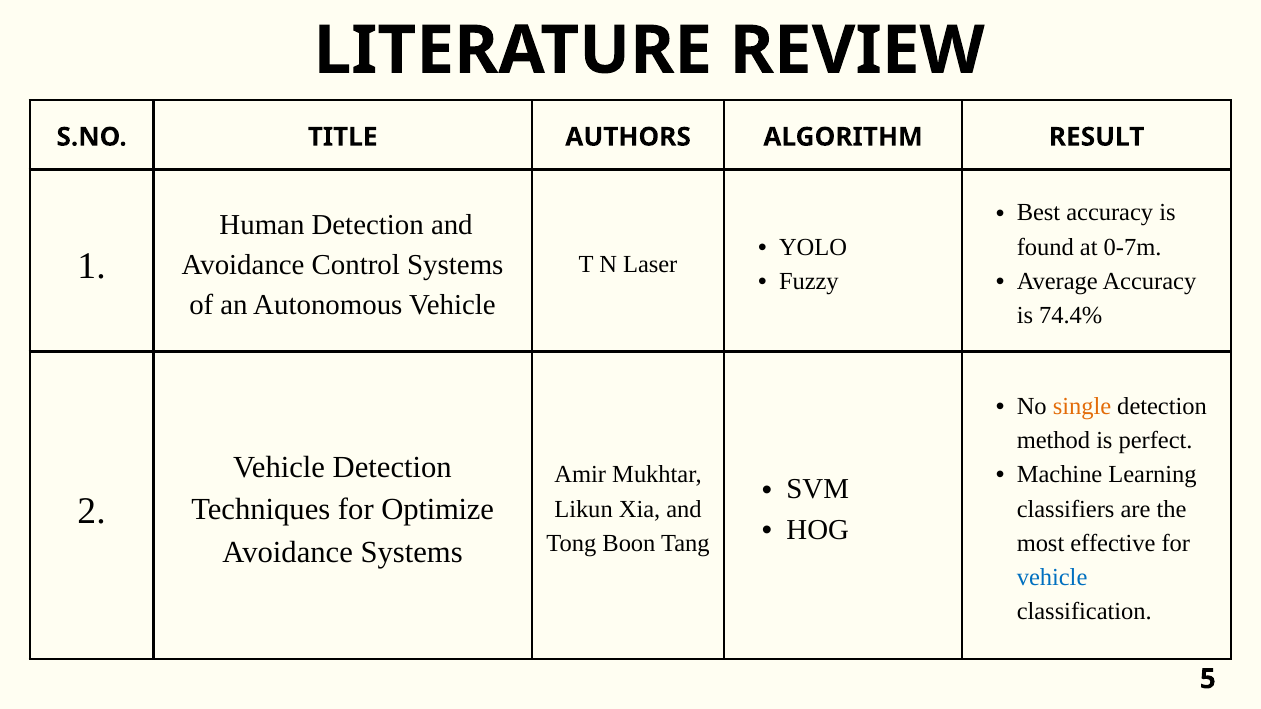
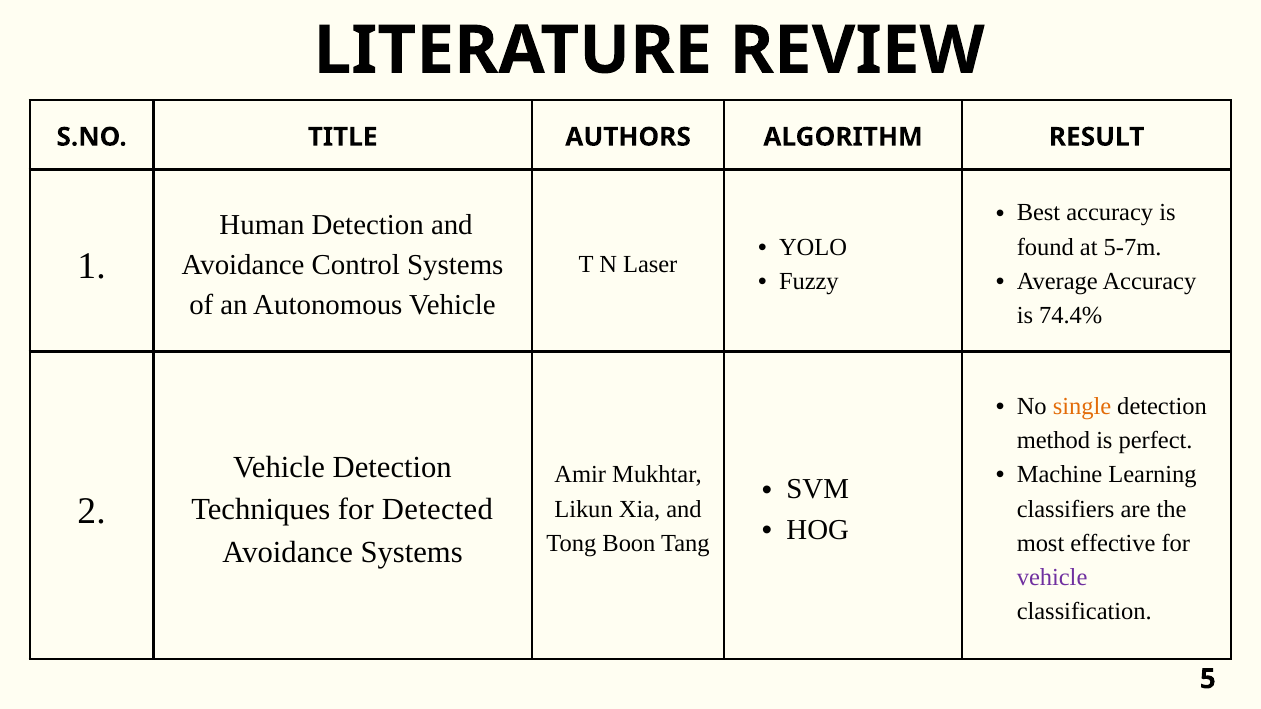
0-7m: 0-7m -> 5-7m (1133, 247)
Optimize: Optimize -> Detected (437, 510)
vehicle colour: blue -> purple (1052, 578)
